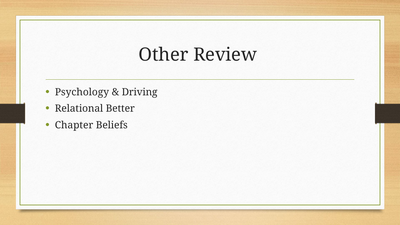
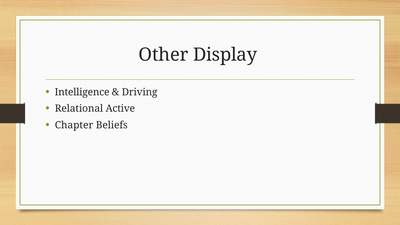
Review: Review -> Display (225, 55)
Psychology: Psychology -> Intelligence (82, 92)
Better: Better -> Active (120, 109)
